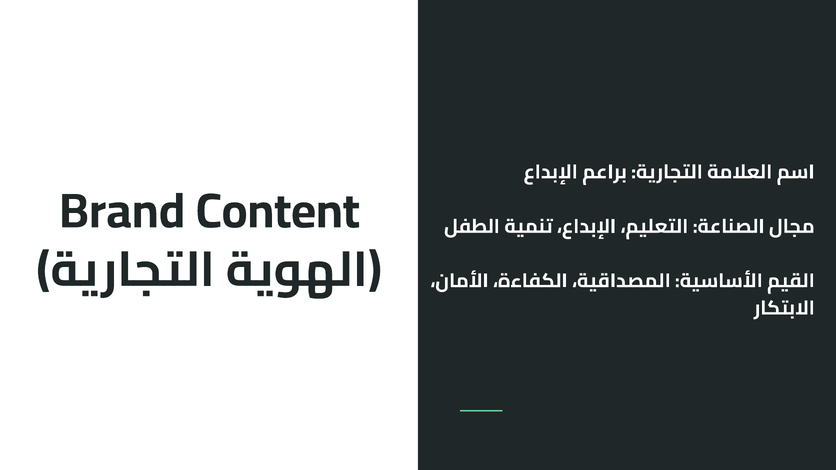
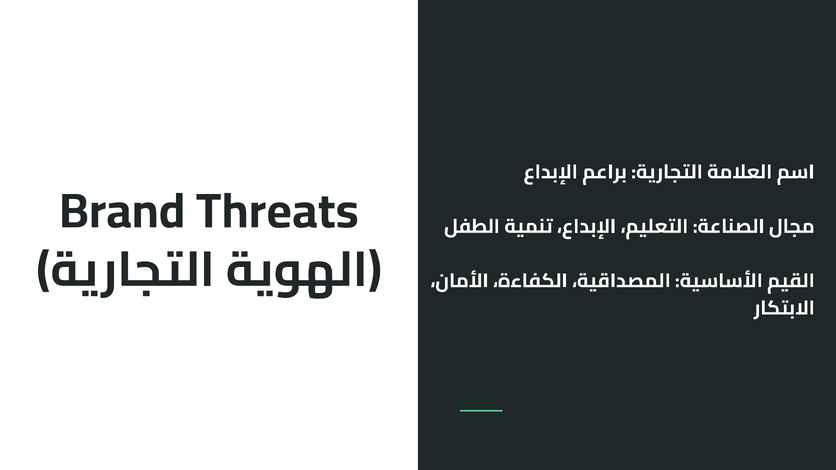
Content: Content -> Threats (277, 211)
